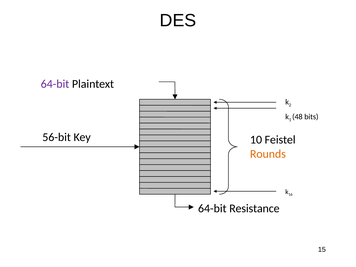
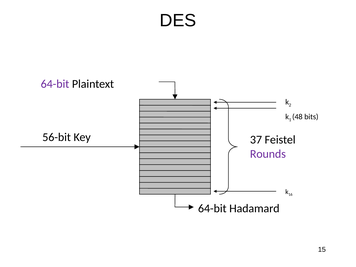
10: 10 -> 37 (256, 140)
Rounds colour: orange -> purple (268, 154)
Resistance: Resistance -> Hadamard (254, 208)
